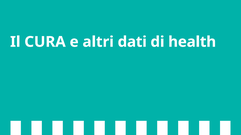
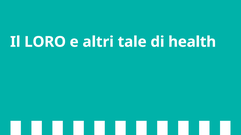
CURA: CURA -> LORO (45, 42)
dati: dati -> tale (132, 42)
